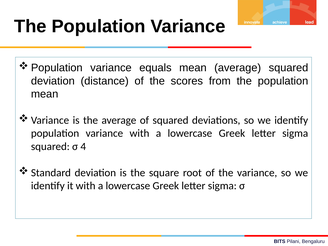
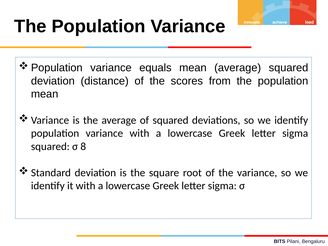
4: 4 -> 8 (83, 146)
